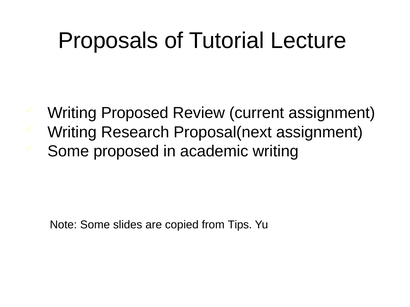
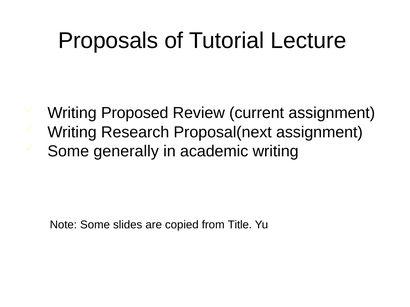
Some proposed: proposed -> generally (126, 151)
Tips: Tips -> Title (240, 225)
